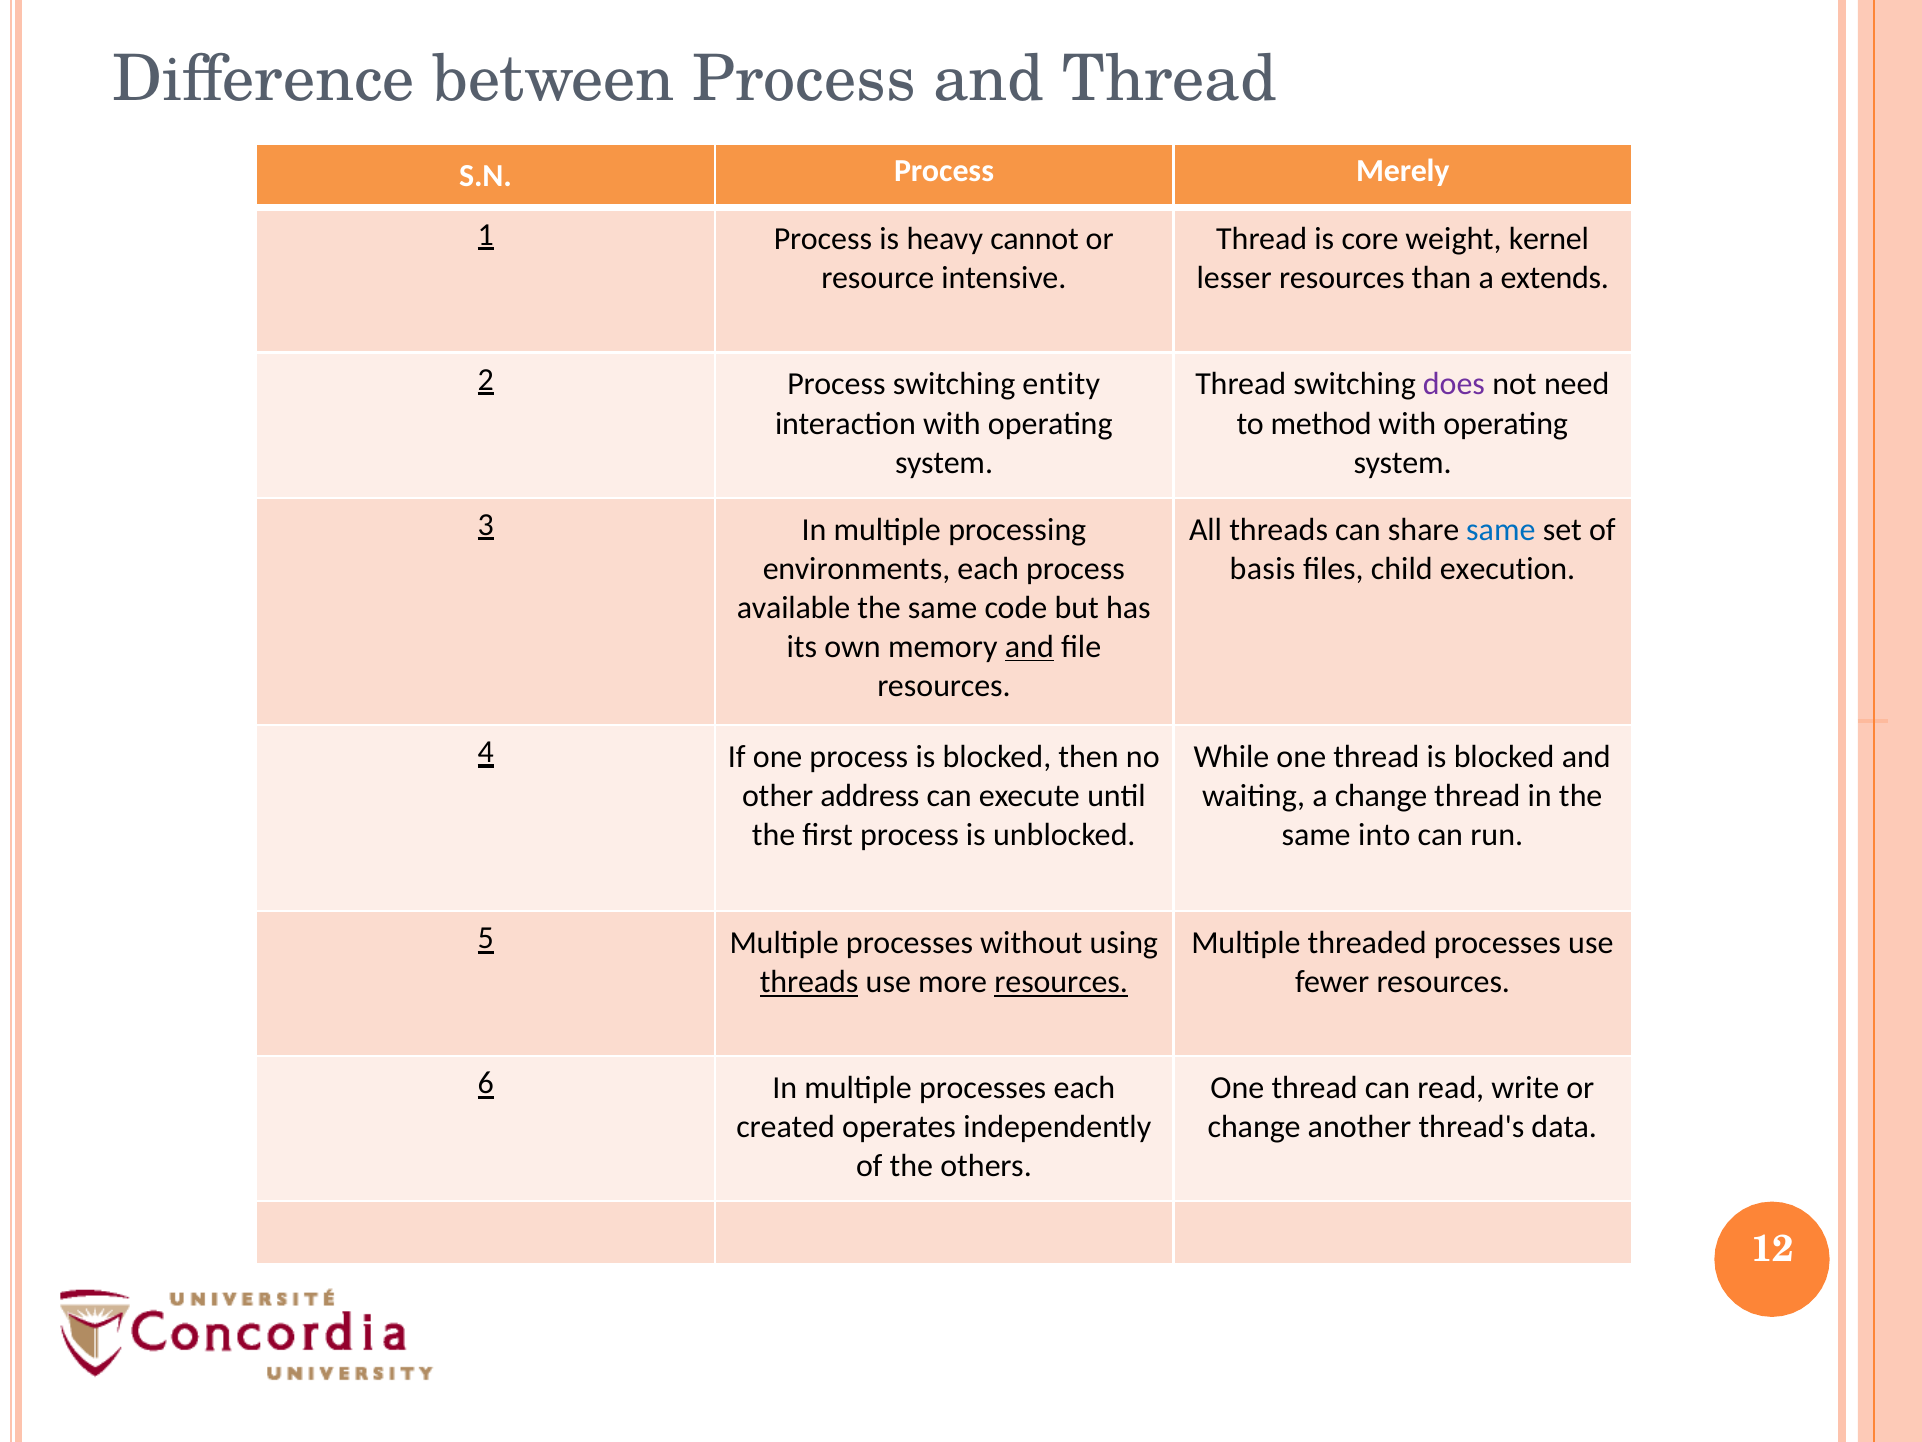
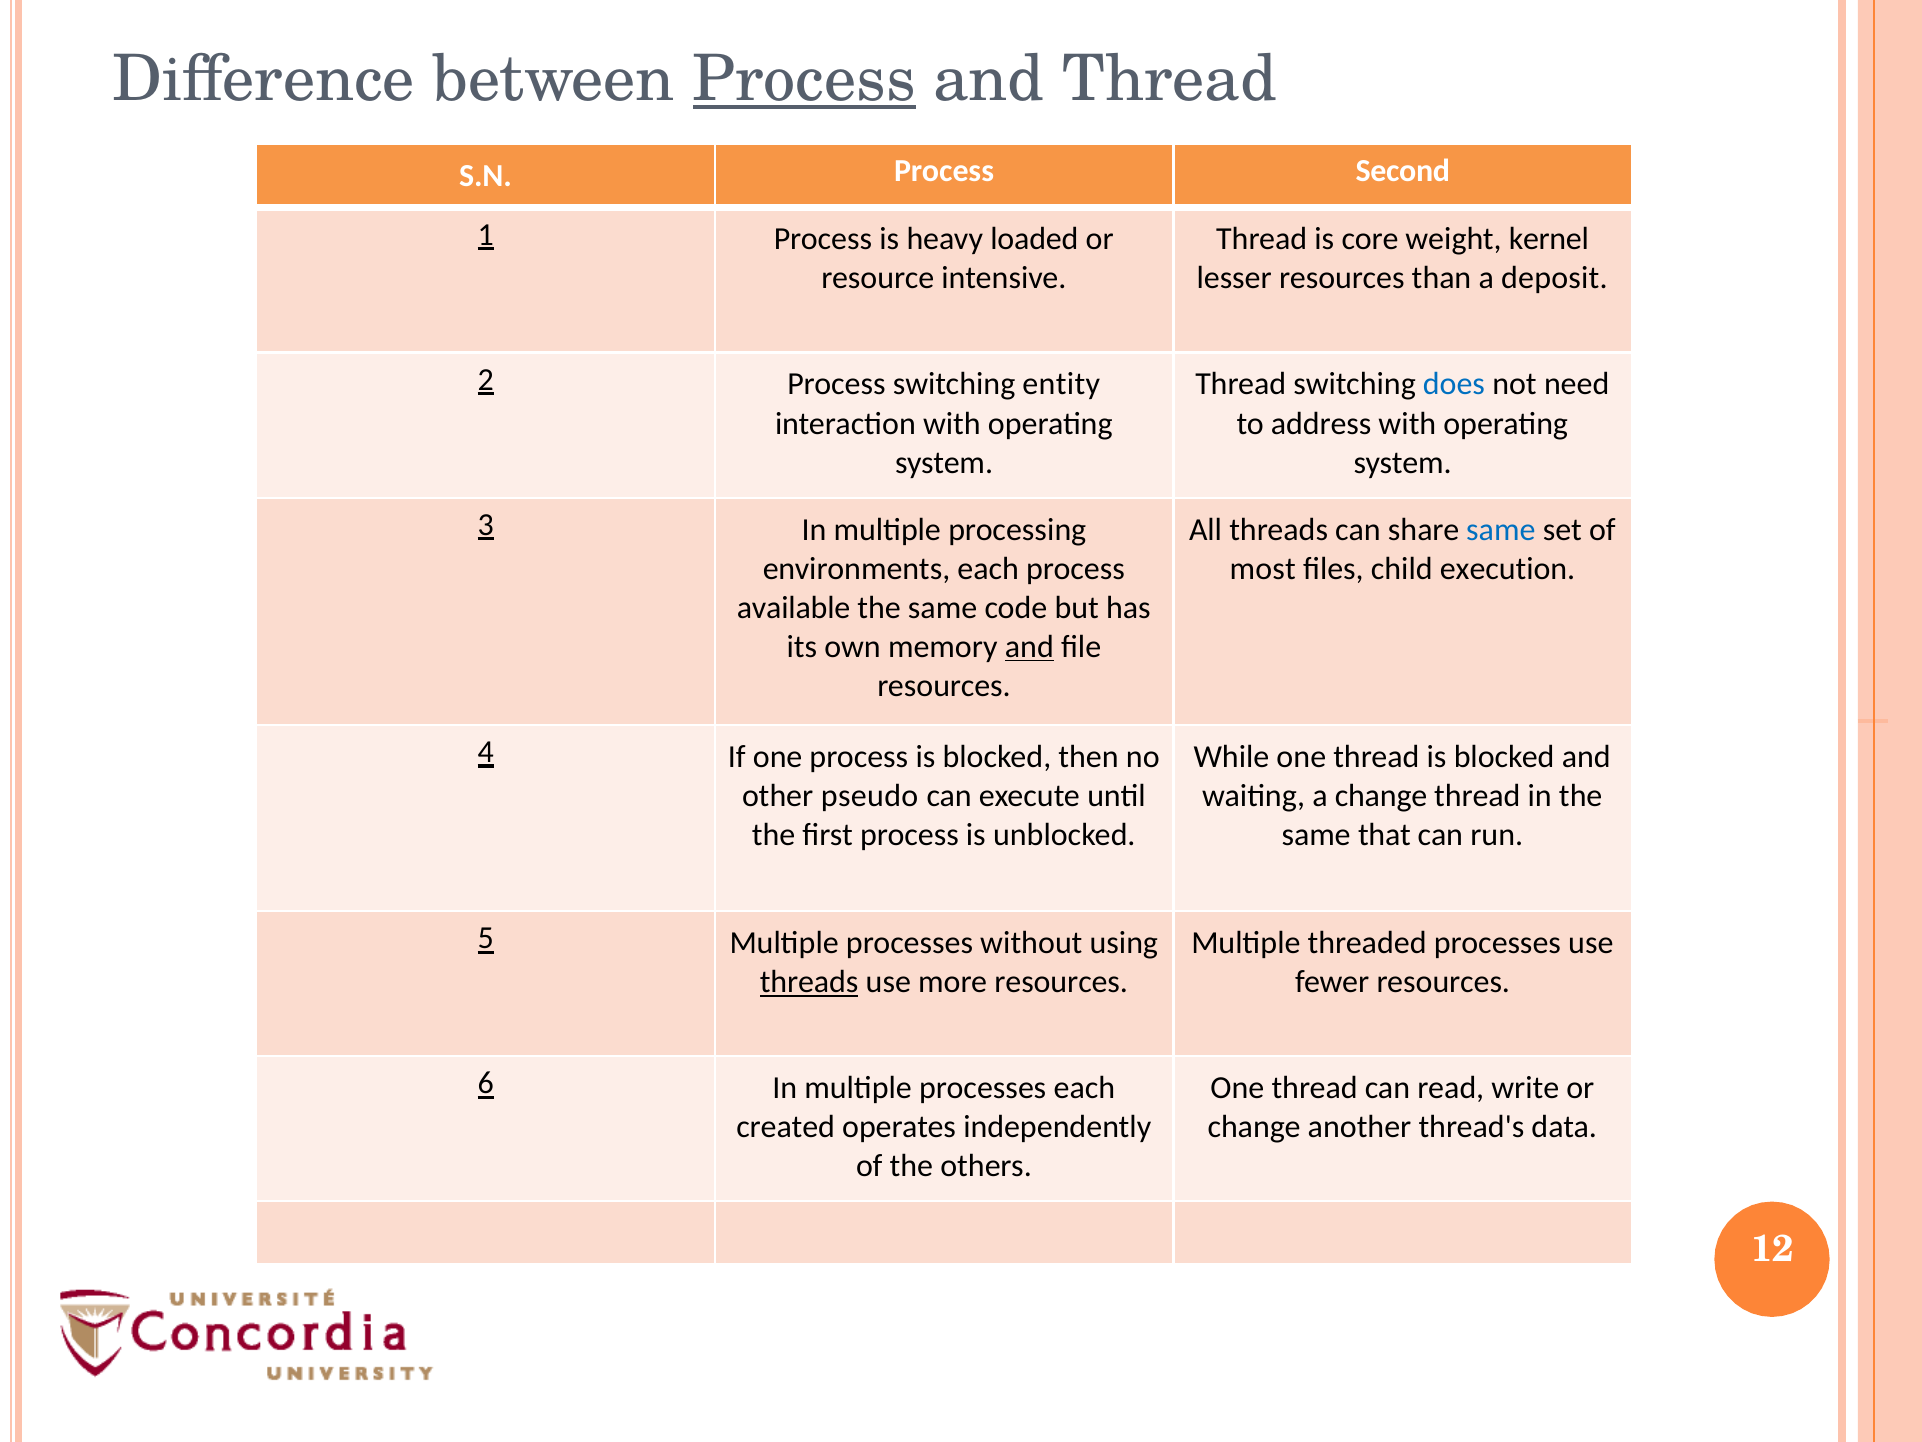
Process underline: none -> present (804, 79)
Merely: Merely -> Second (1403, 171)
cannot: cannot -> loaded (1034, 239)
extends: extends -> deposit (1554, 278)
does colour: purple -> blue (1454, 384)
method: method -> address (1321, 423)
basis: basis -> most (1263, 568)
address: address -> pseudo (870, 795)
into: into -> that (1384, 835)
resources underline: present -> none (1061, 982)
